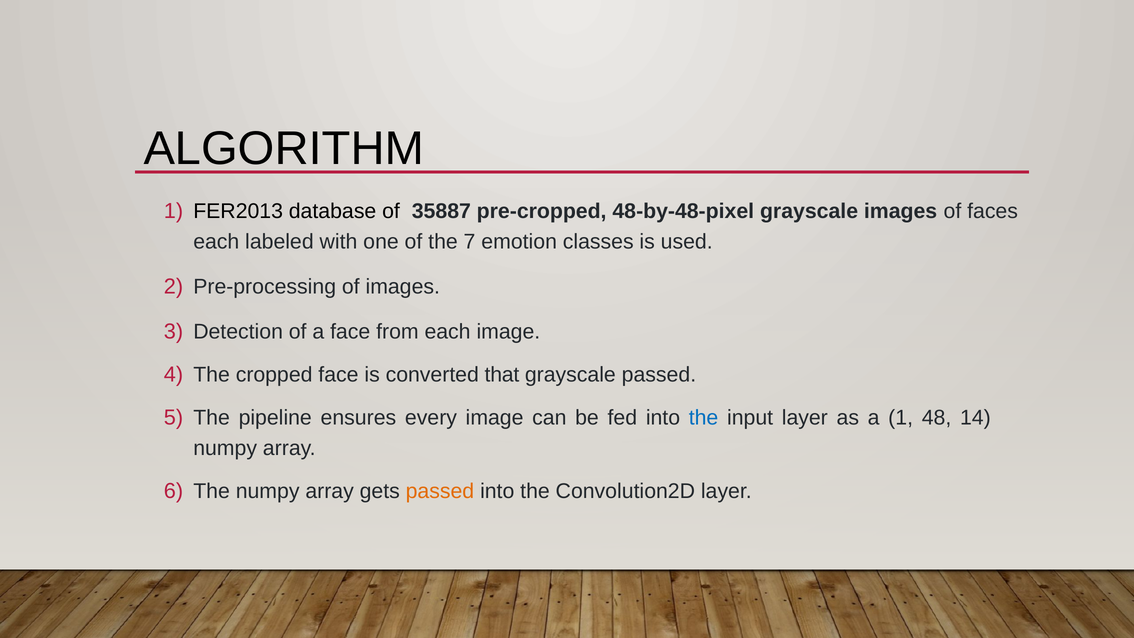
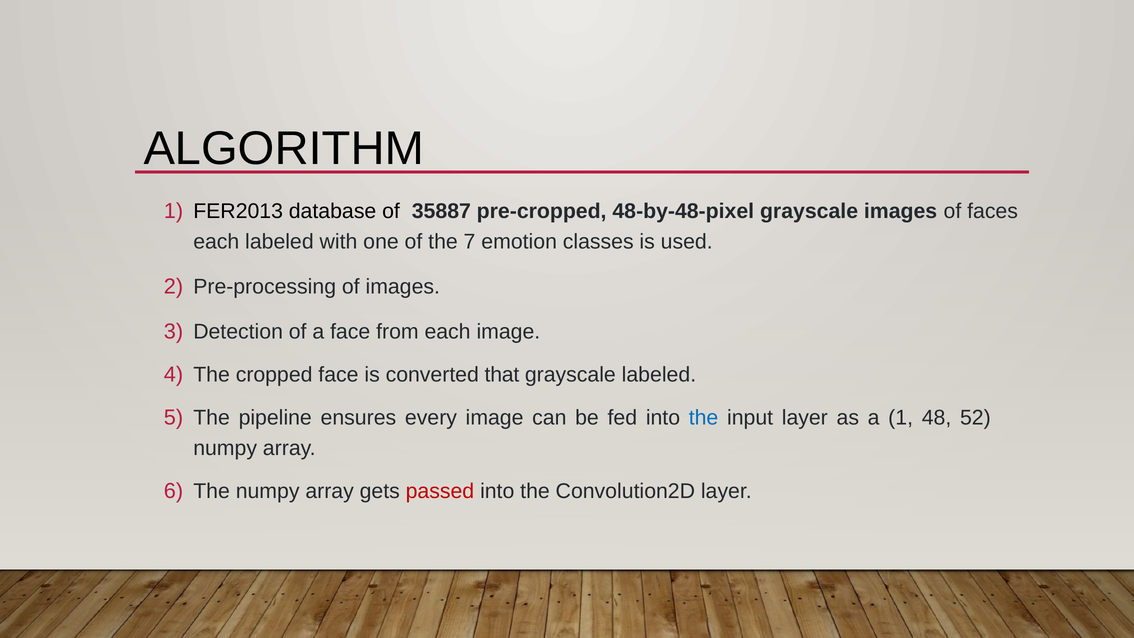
grayscale passed: passed -> labeled (659, 374)
14: 14 -> 52 (975, 418)
passed colour: orange -> red (440, 491)
